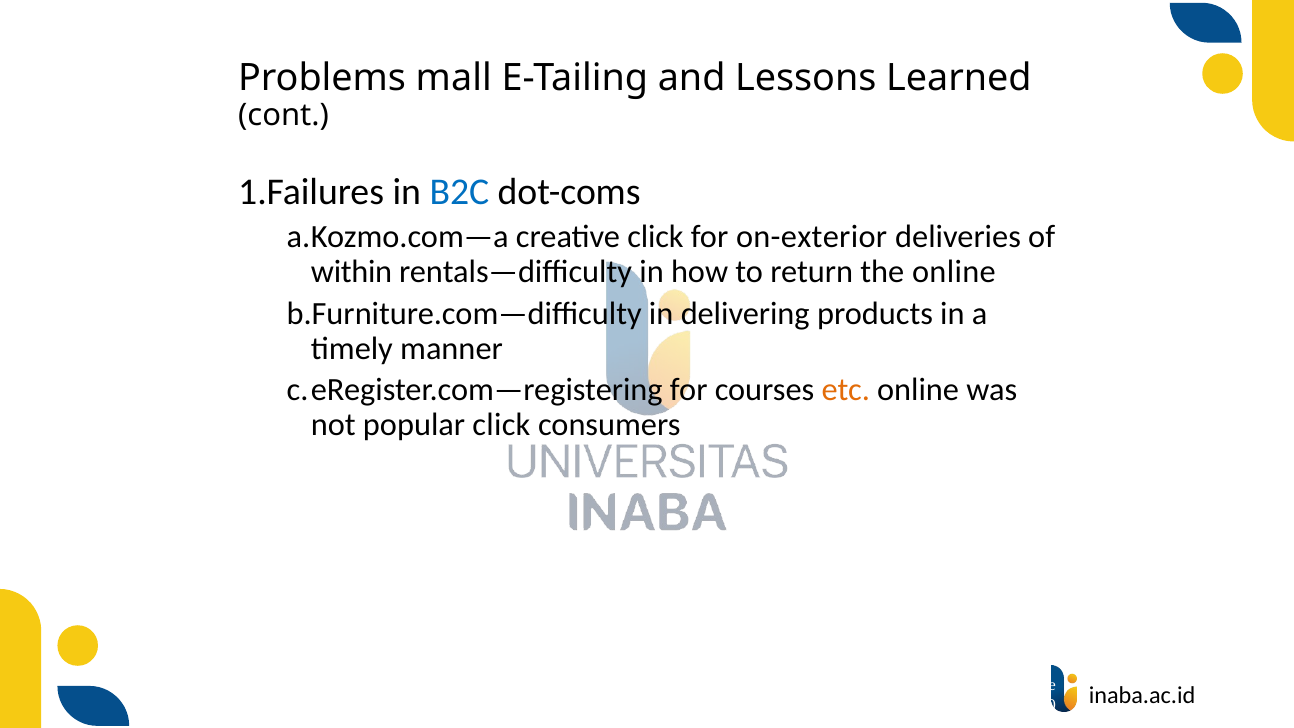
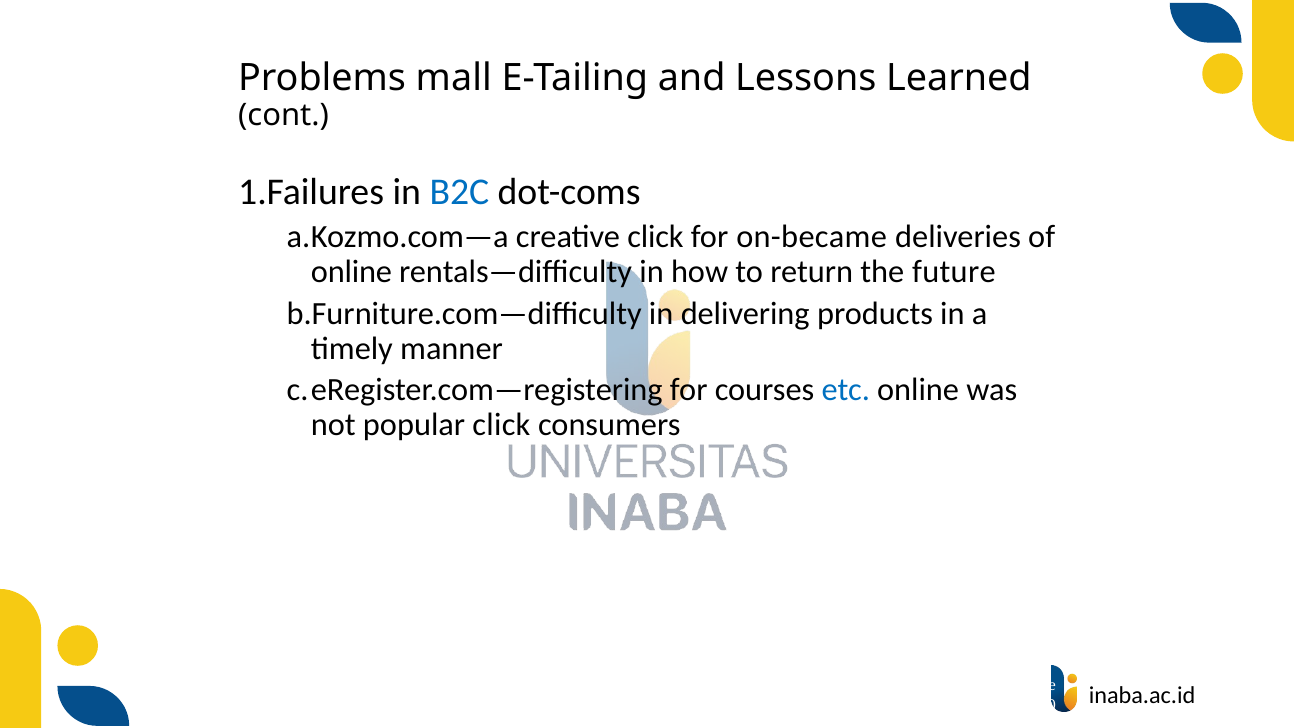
on-exterior: on-exterior -> on-became (812, 237)
within: within -> online (351, 272)
the online: online -> future (954, 272)
etc colour: orange -> blue (846, 390)
